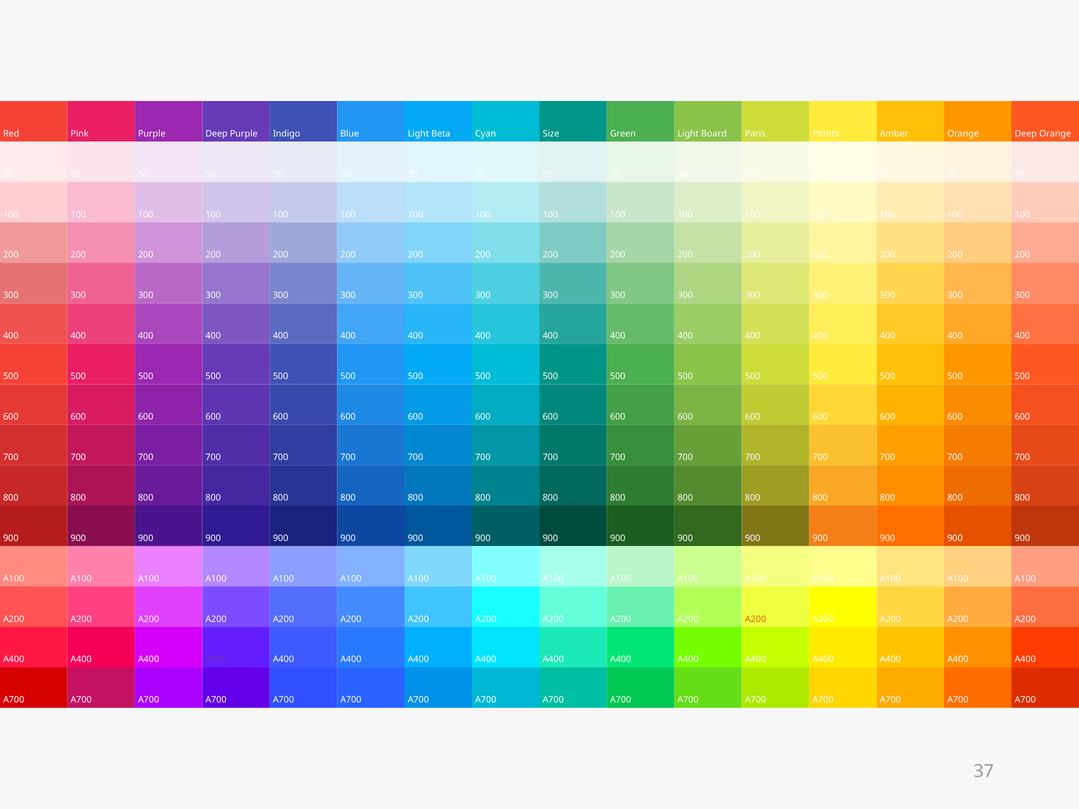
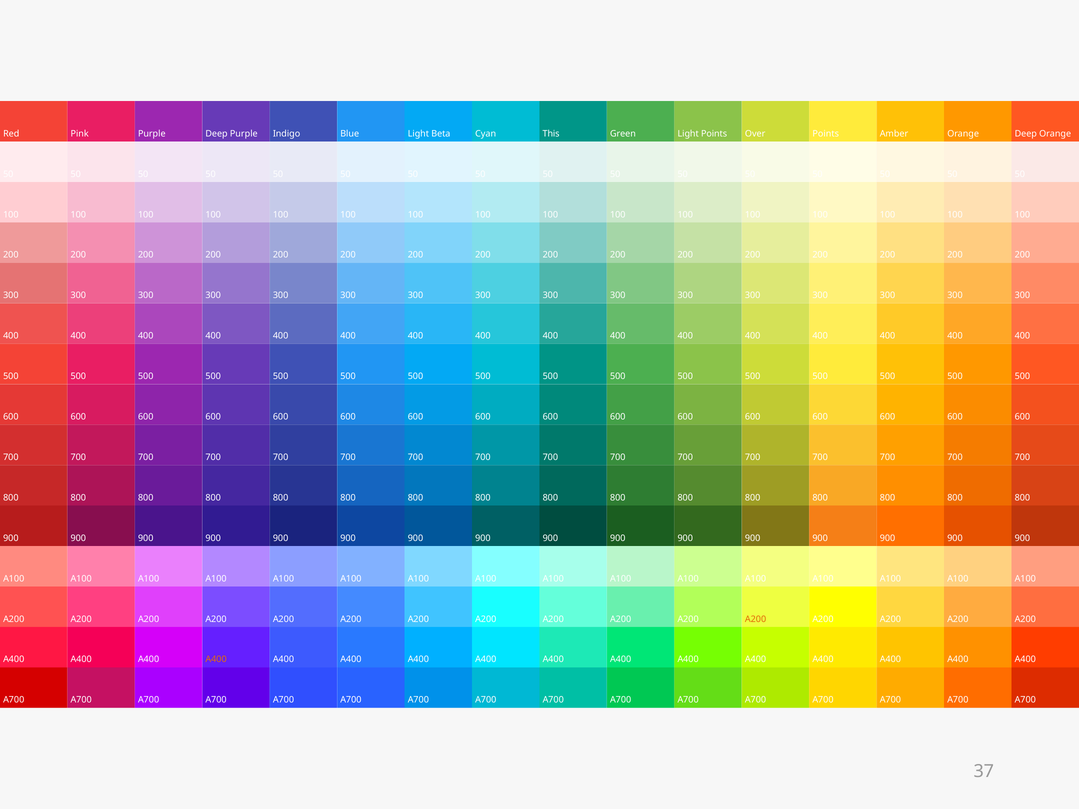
Size: Size -> This (551, 134)
Light Board: Board -> Points (714, 134)
Paris: Paris -> Over (755, 134)
A400 colour: purple -> orange (216, 660)
